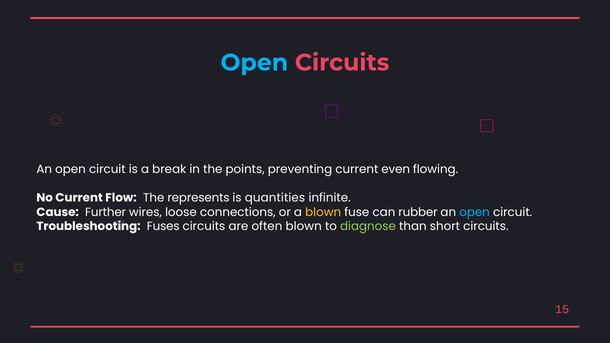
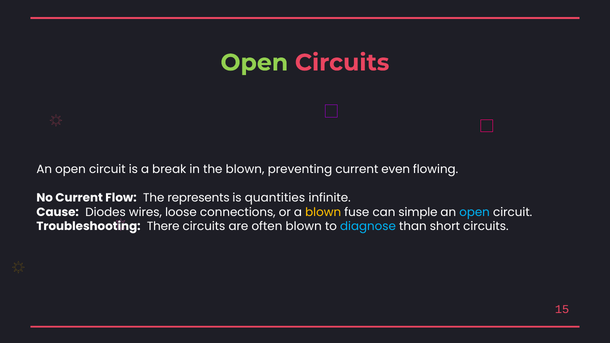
Open colour: light blue -> light green (254, 63)
the points: points -> blown (245, 169)
Further: Further -> Diodes (105, 212)
rubber: rubber -> simple (418, 212)
Fuses: Fuses -> There (163, 226)
diagnose colour: light green -> light blue (368, 226)
